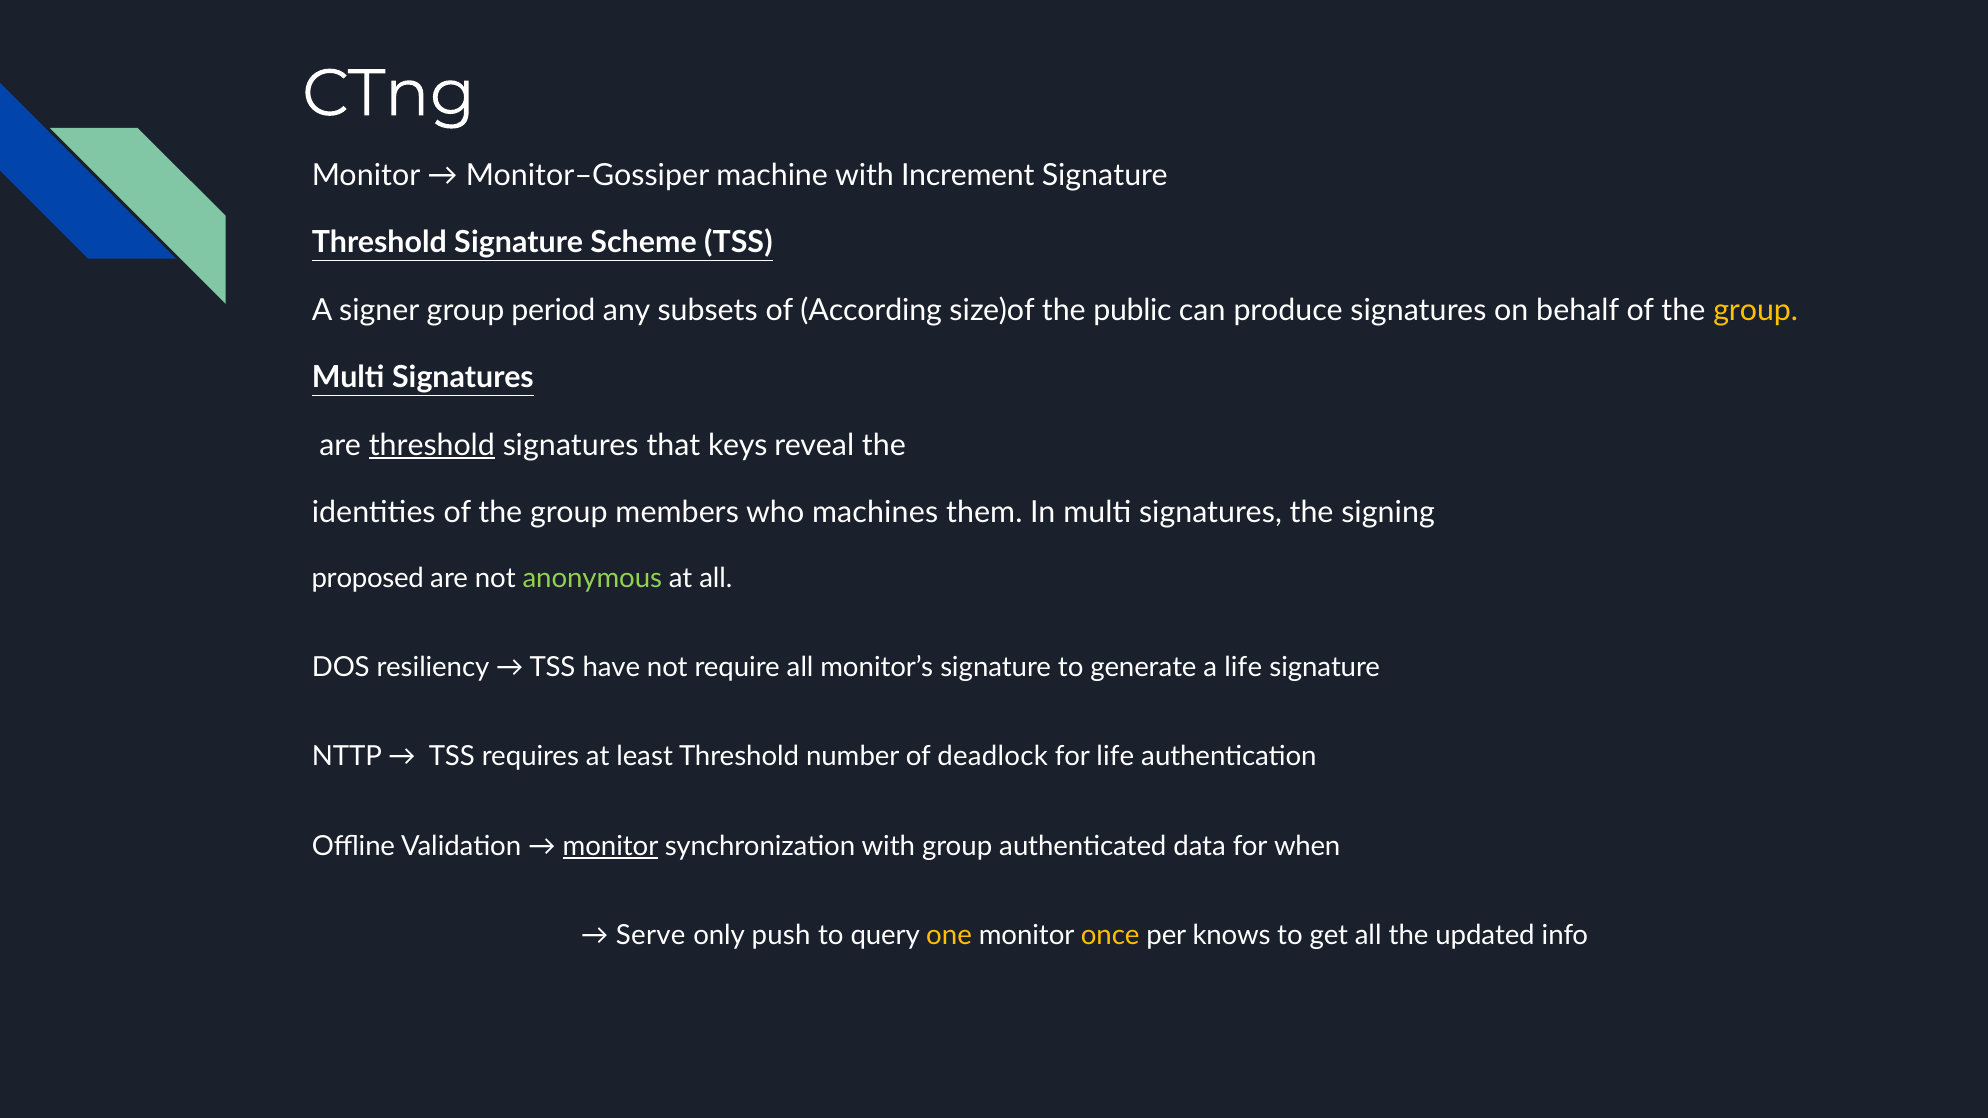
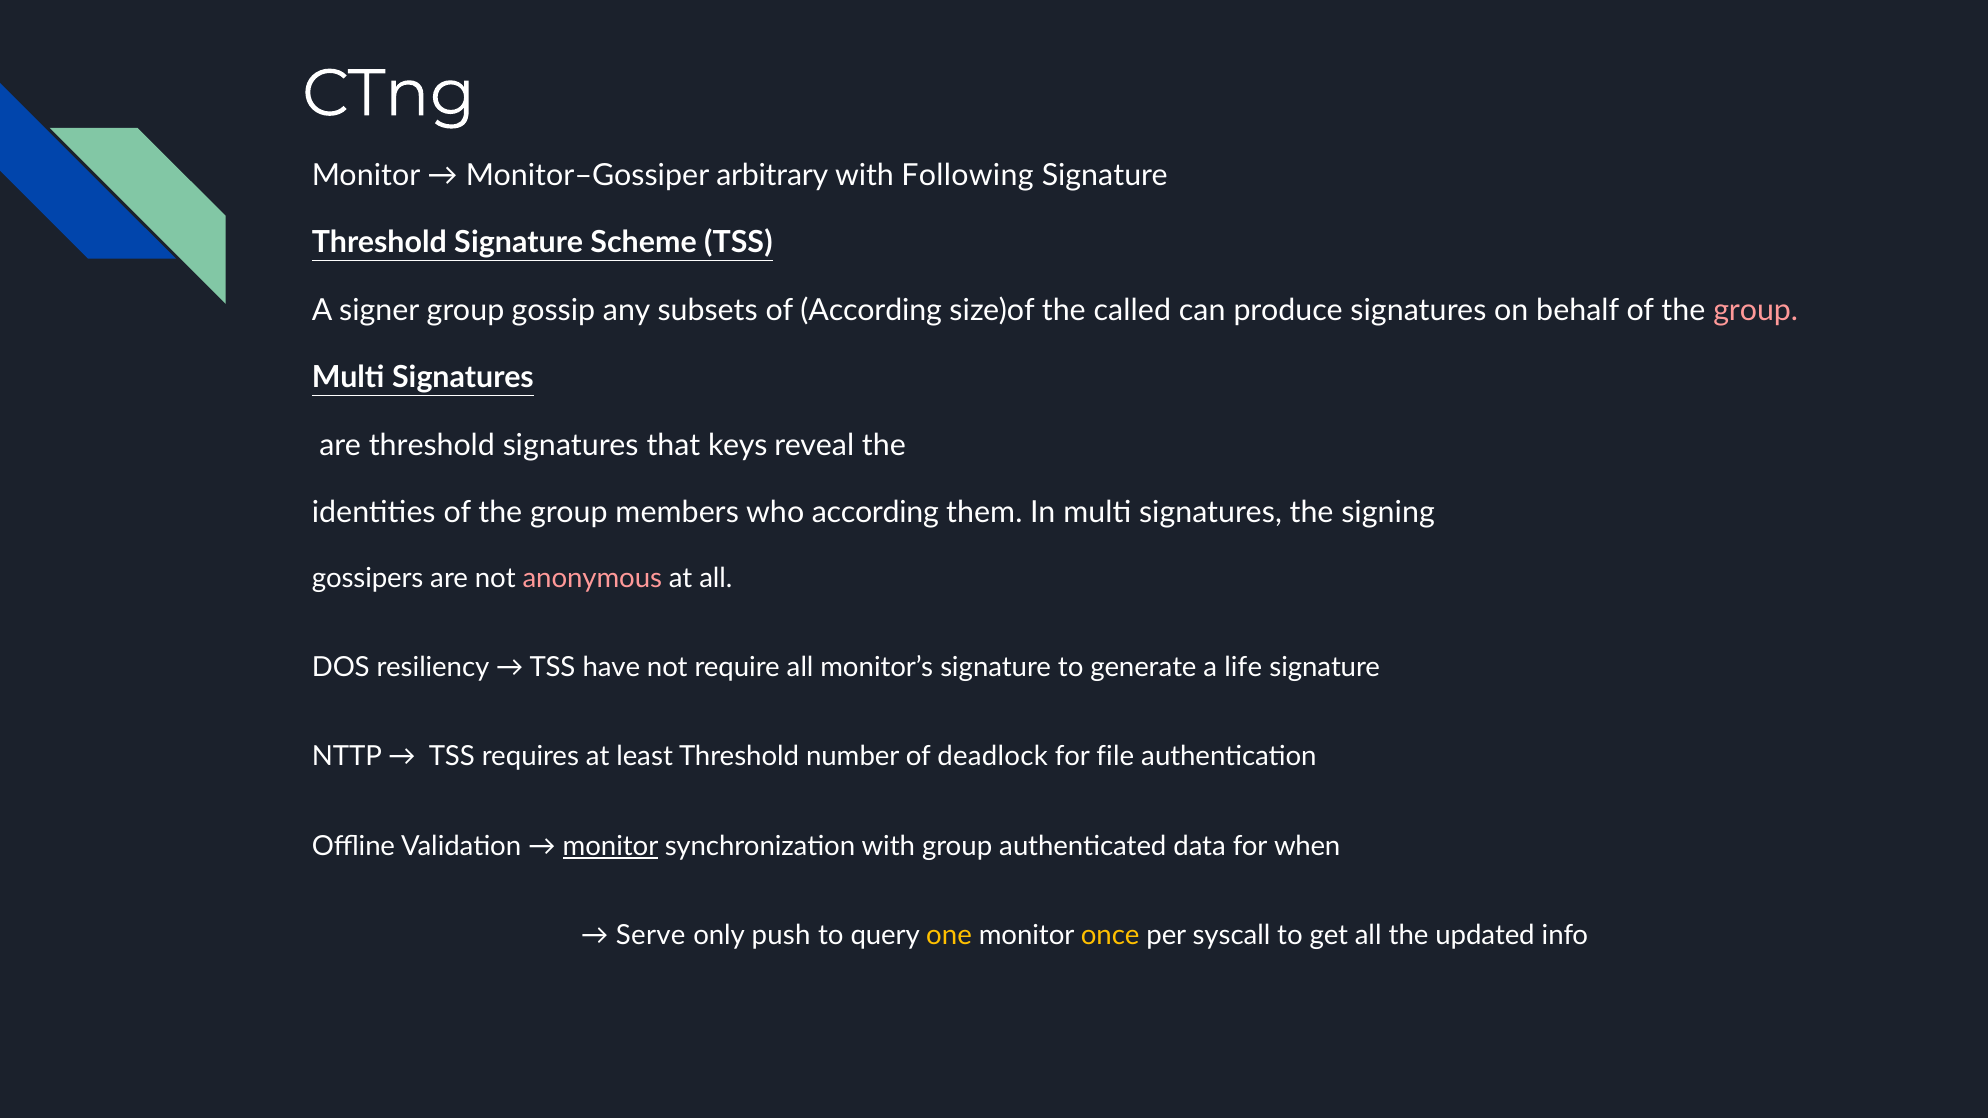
machine: machine -> arbitrary (772, 175)
Increment: Increment -> Following (967, 175)
period: period -> gossip (553, 310)
public: public -> called (1132, 310)
group colour: yellow -> pink (1756, 310)
threshold underline: present -> none (432, 445)
who machines: machines -> according (875, 513)
proposed: proposed -> gossipers (368, 578)
anonymous colour: light green -> pink (592, 578)
for life: life -> file (1115, 757)
knows: knows -> syscall (1231, 936)
